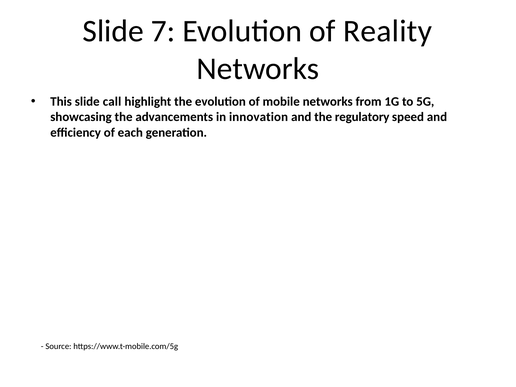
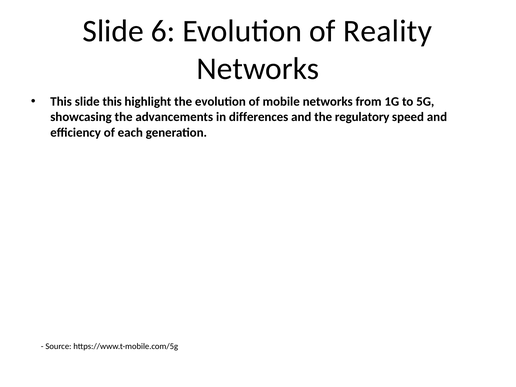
7: 7 -> 6 (163, 31)
slide call: call -> this (112, 102)
innovation: innovation -> differences (259, 117)
